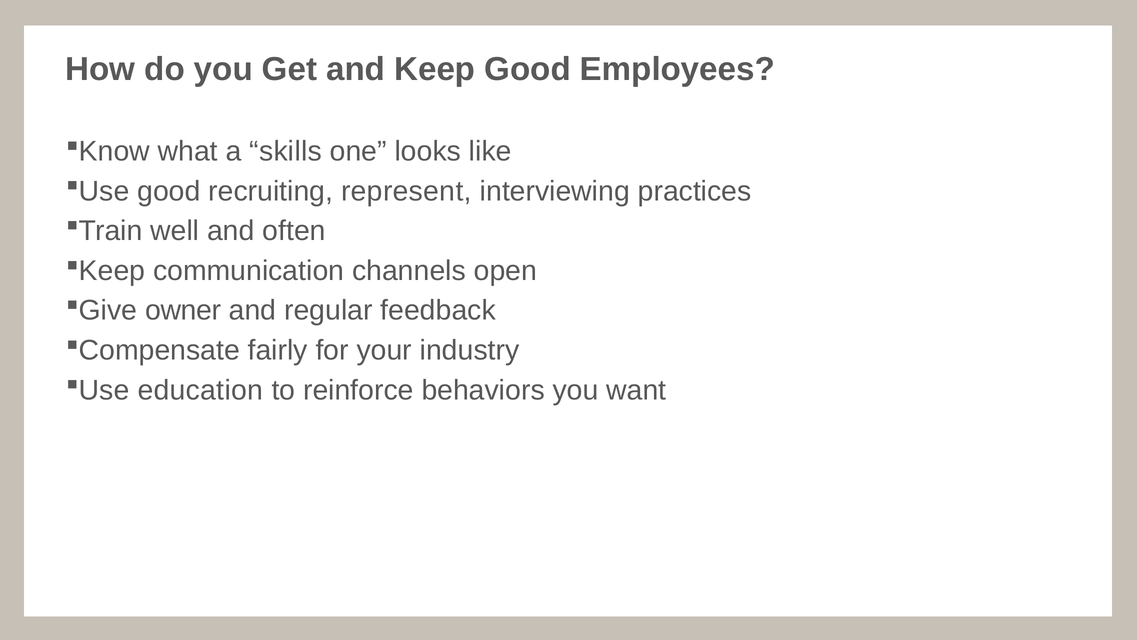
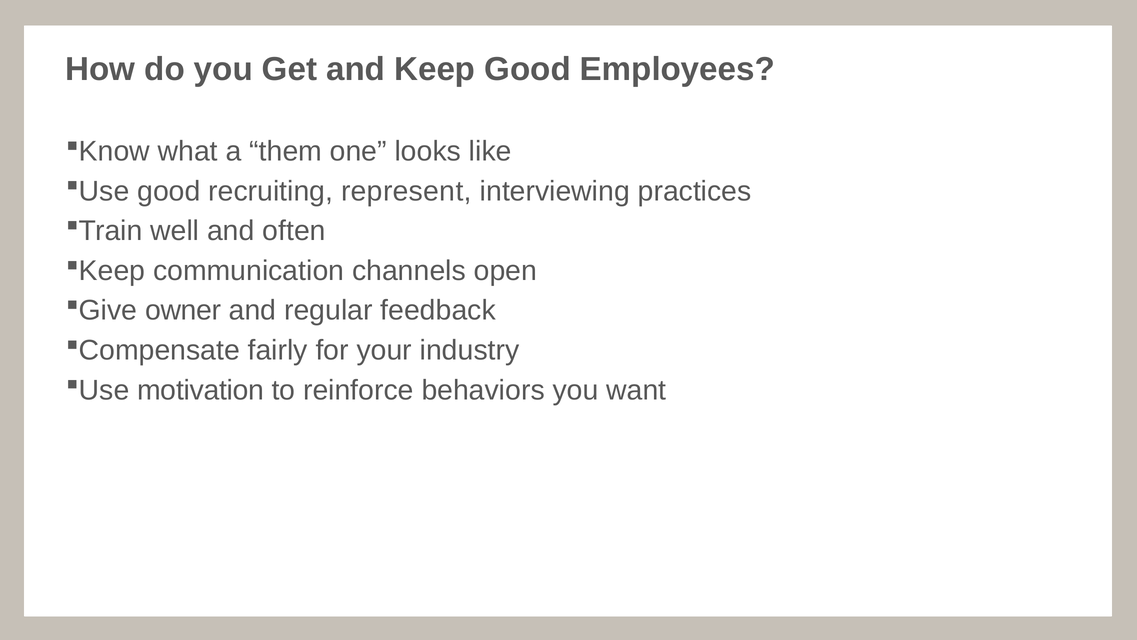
skills: skills -> them (286, 151)
education: education -> motivation (201, 390)
